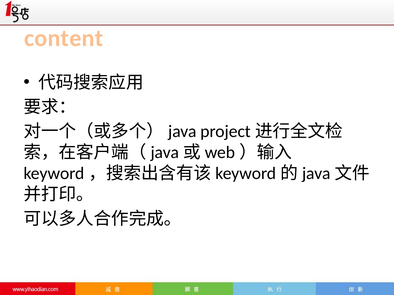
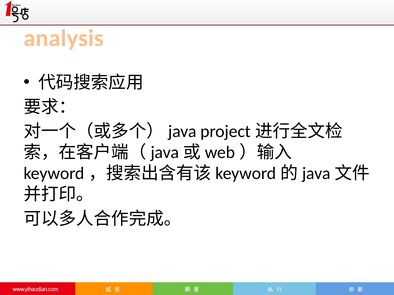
content: content -> analysis (64, 38)
